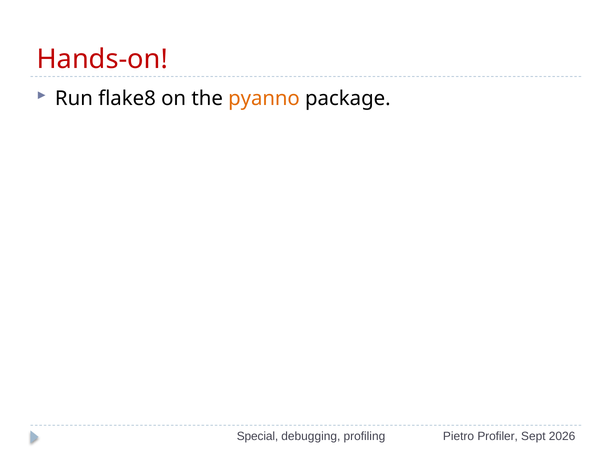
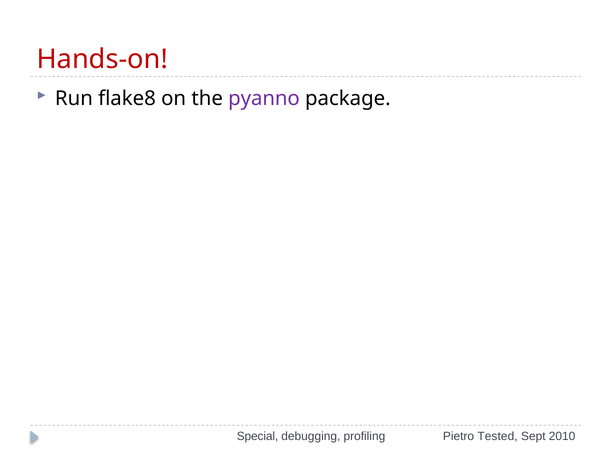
pyanno colour: orange -> purple (264, 98)
Profiler: Profiler -> Tested (498, 436)
2026: 2026 -> 2010 (562, 436)
